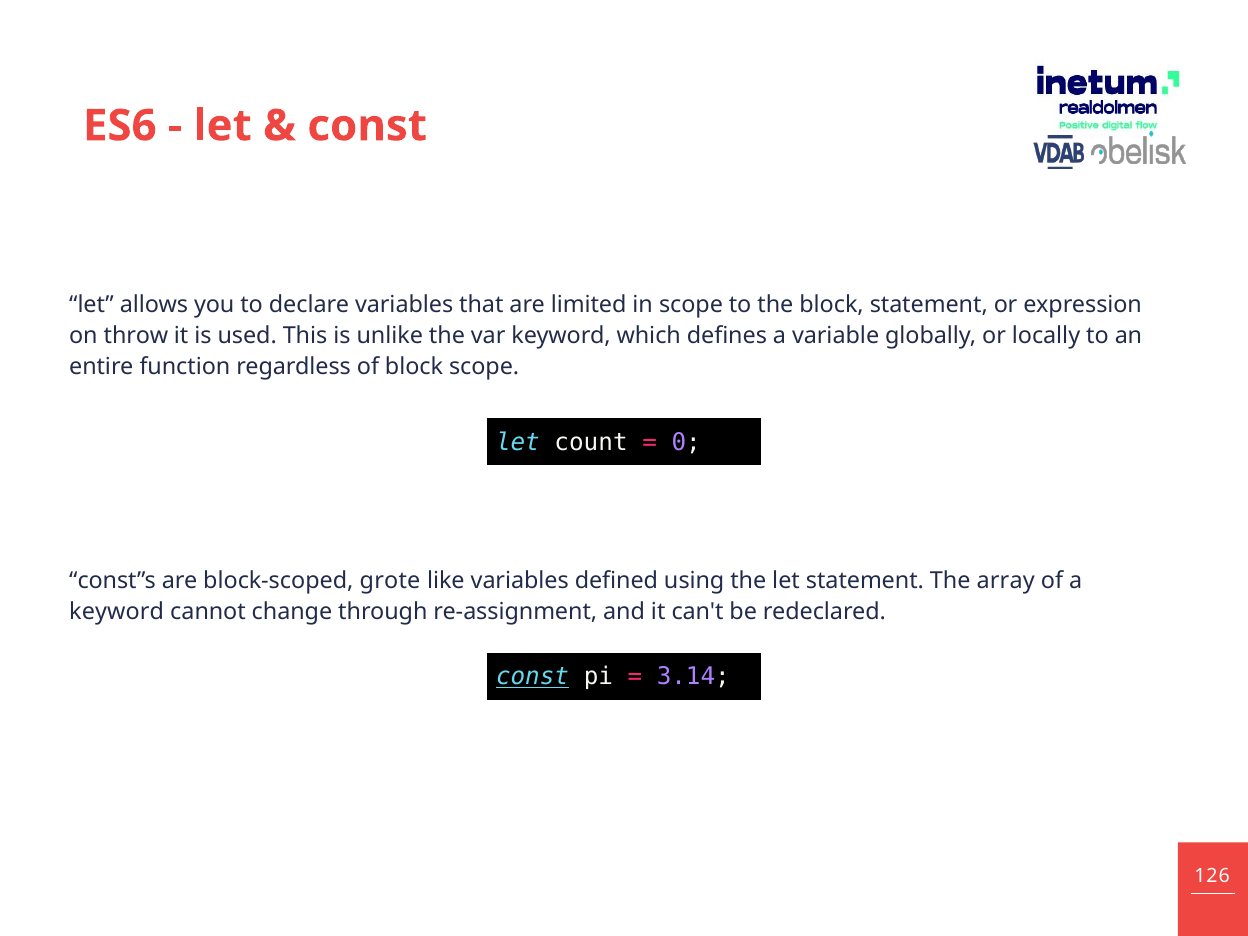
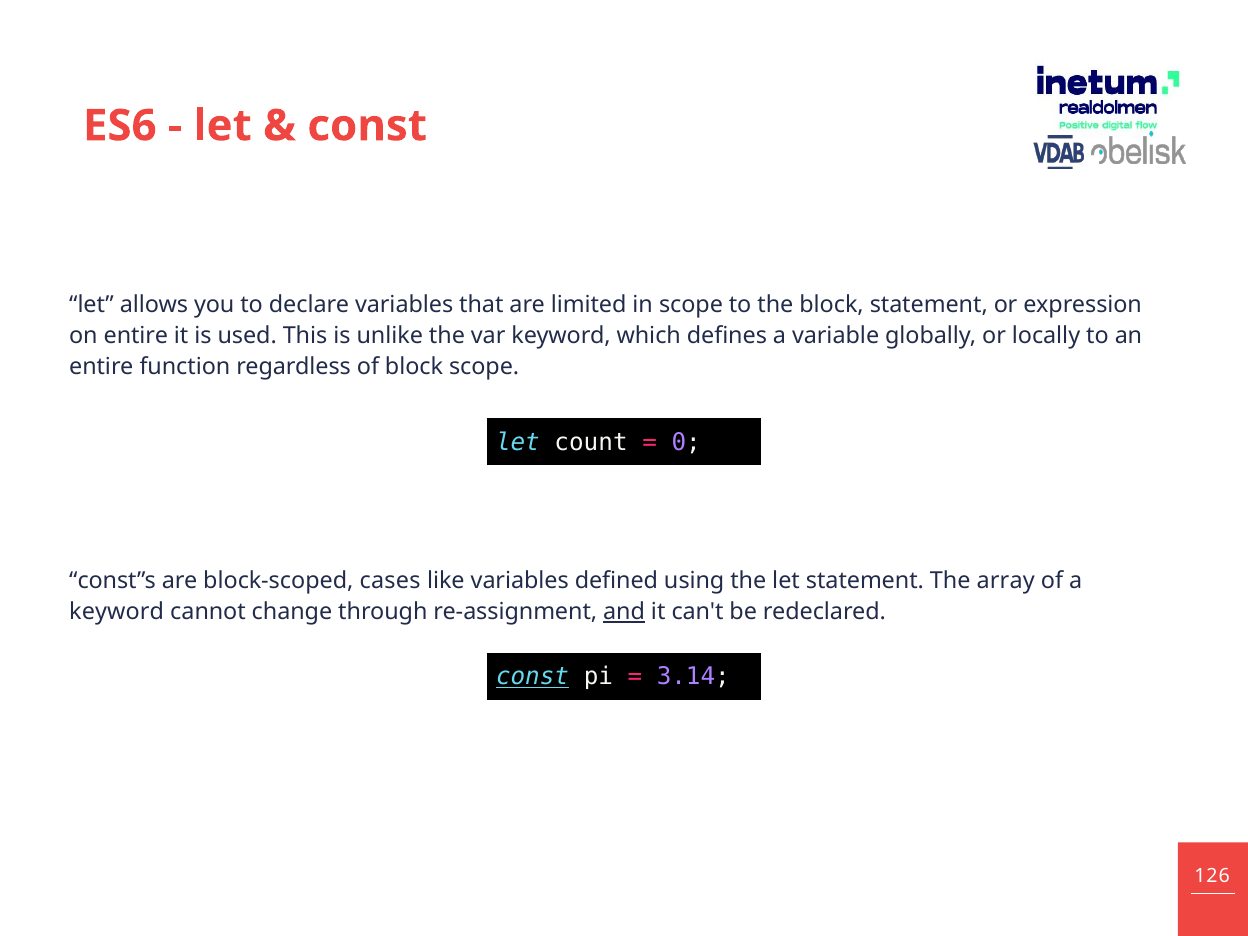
on throw: throw -> entire (136, 336)
grote: grote -> cases (390, 581)
and underline: none -> present (624, 612)
